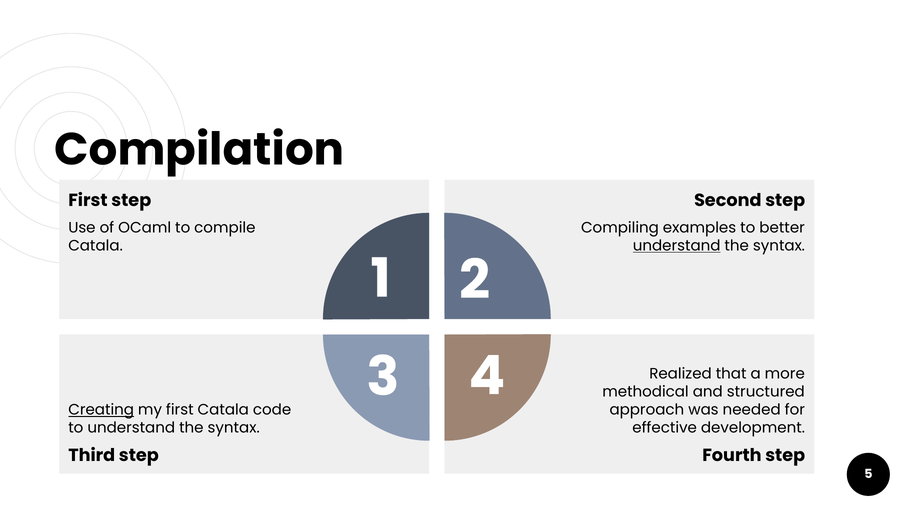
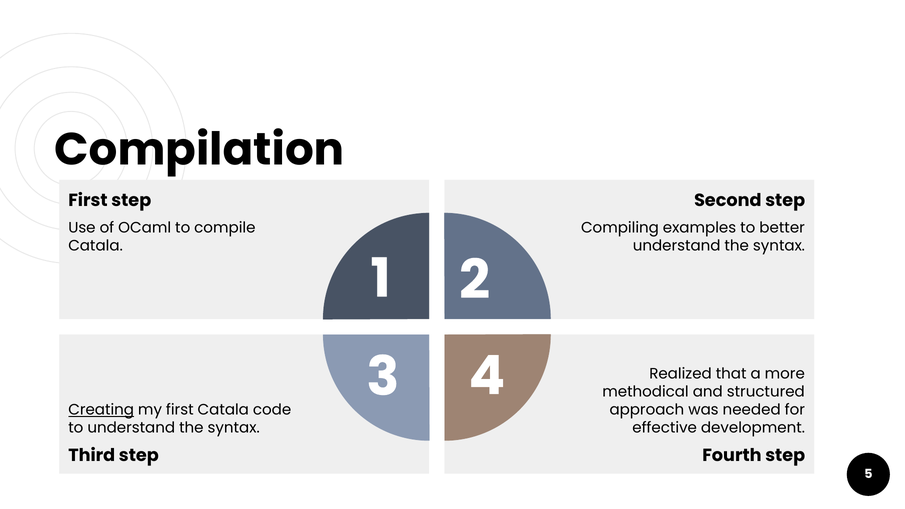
understand underline: present -> none (677, 246)
